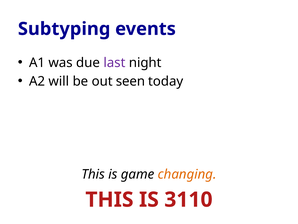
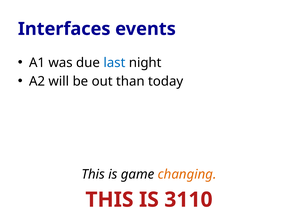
Subtyping: Subtyping -> Interfaces (64, 29)
last colour: purple -> blue (114, 63)
seen: seen -> than (130, 81)
